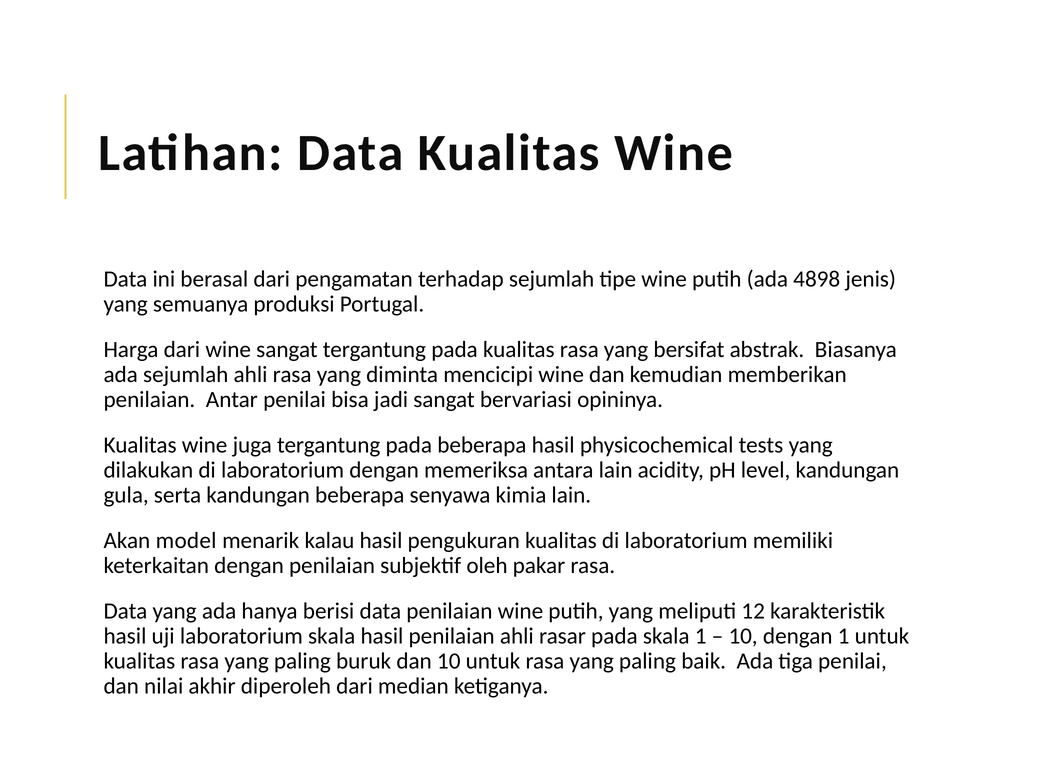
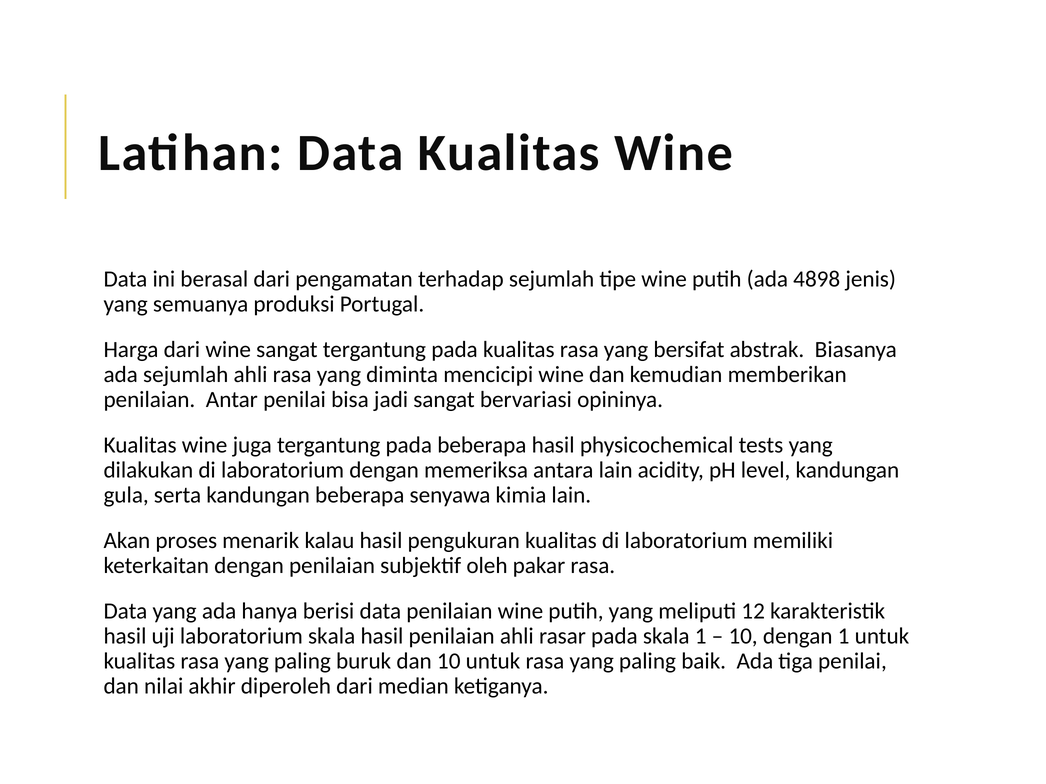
model: model -> proses (186, 541)
